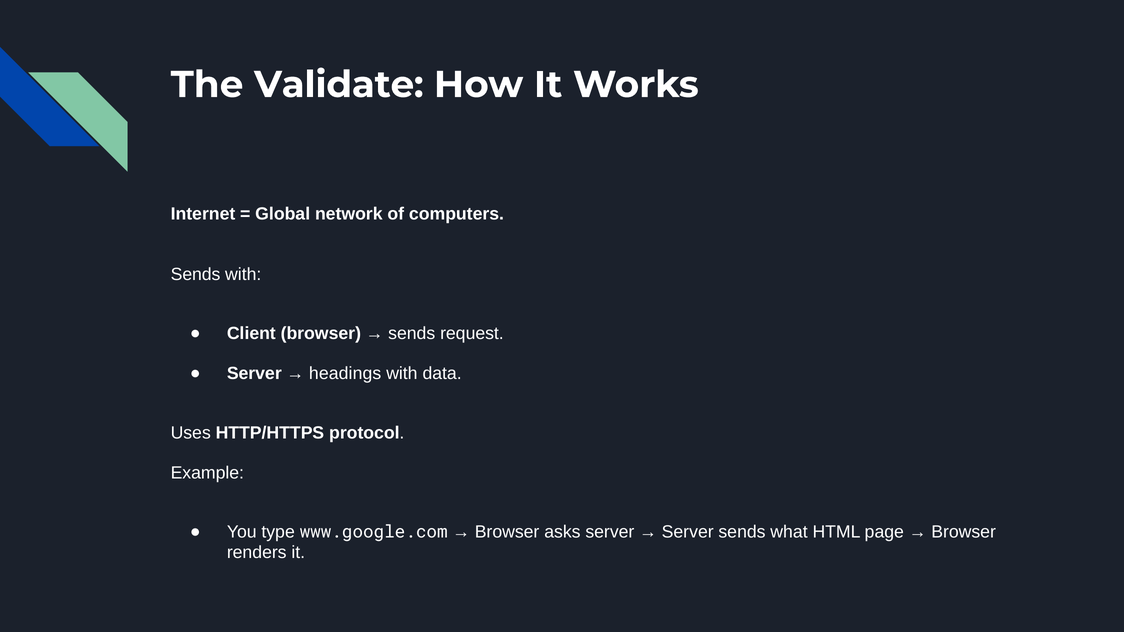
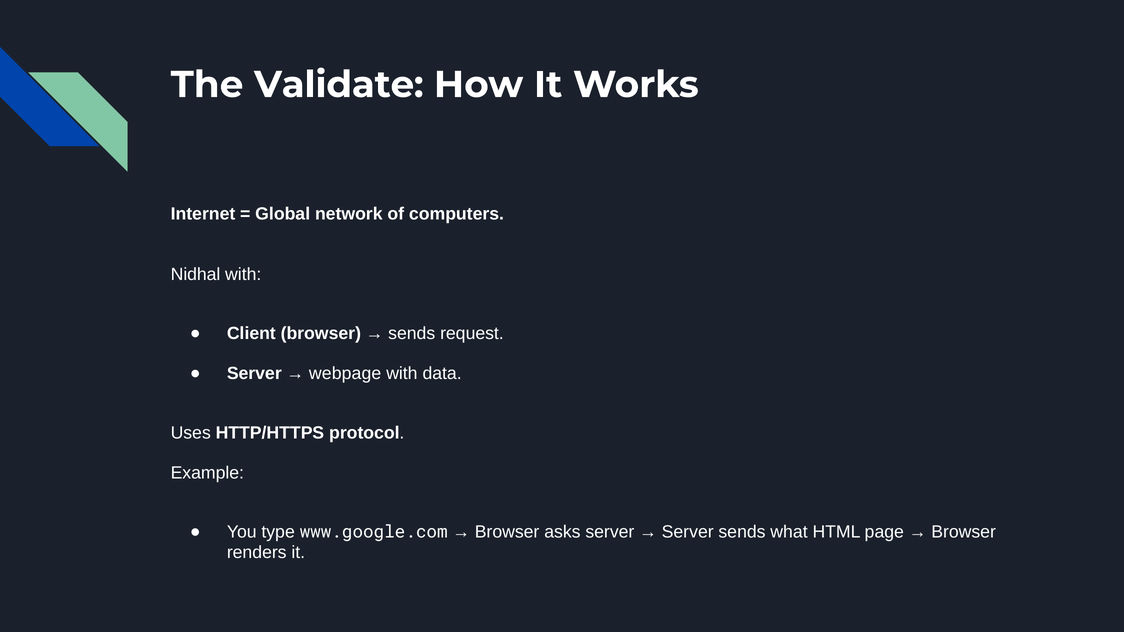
Sends: Sends -> Nidhal (196, 274)
headings: headings -> webpage (345, 374)
